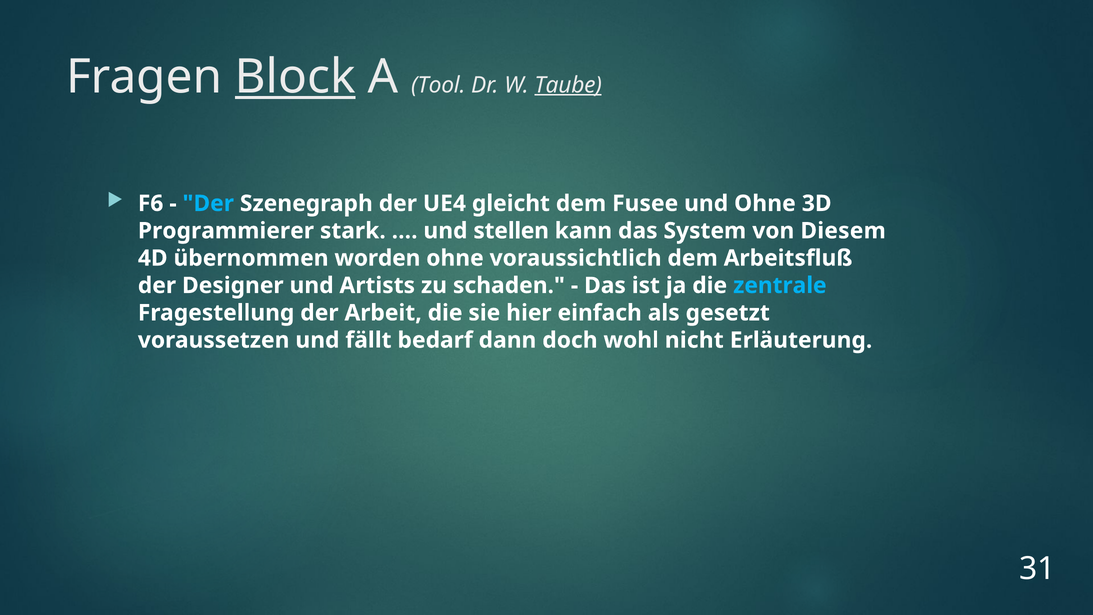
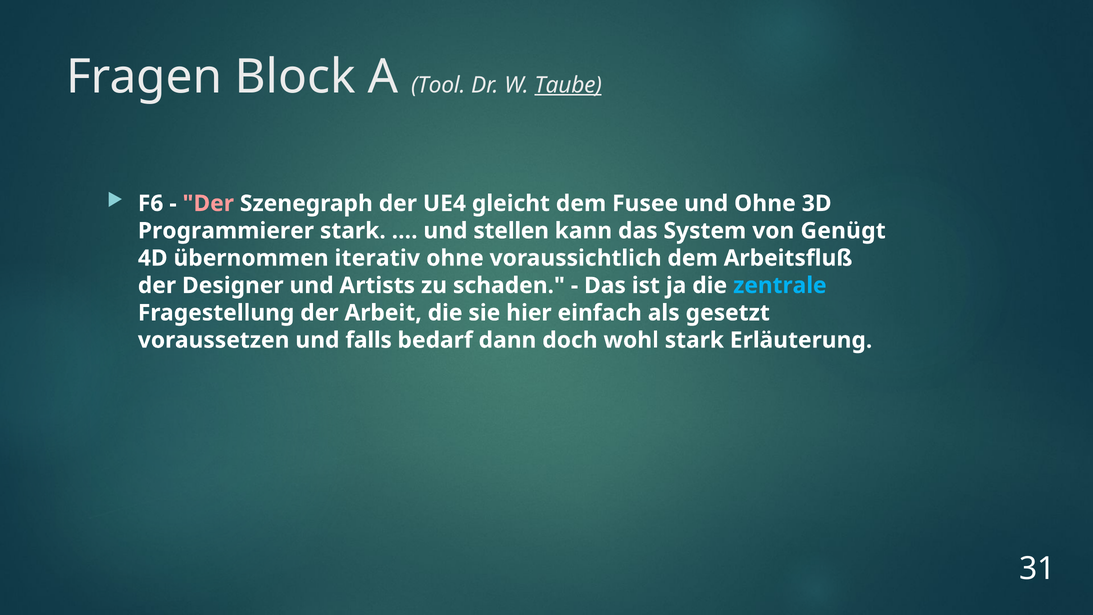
Block underline: present -> none (295, 77)
Der colour: light blue -> pink (208, 203)
Diesem: Diesem -> Genügt (843, 231)
worden: worden -> iterativ (377, 258)
fällt: fällt -> falls (369, 340)
wohl nicht: nicht -> stark (694, 340)
